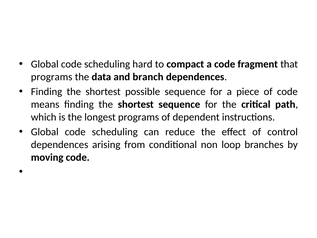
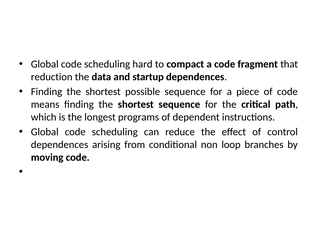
programs: programs -> reduction (52, 77)
branch: branch -> startup (148, 77)
